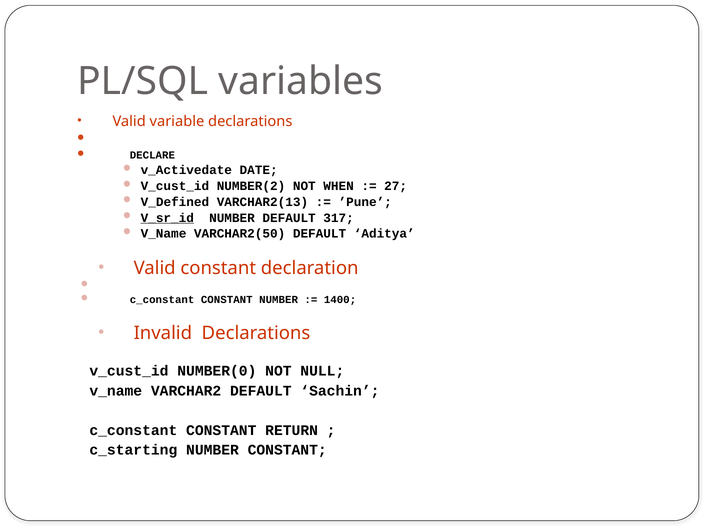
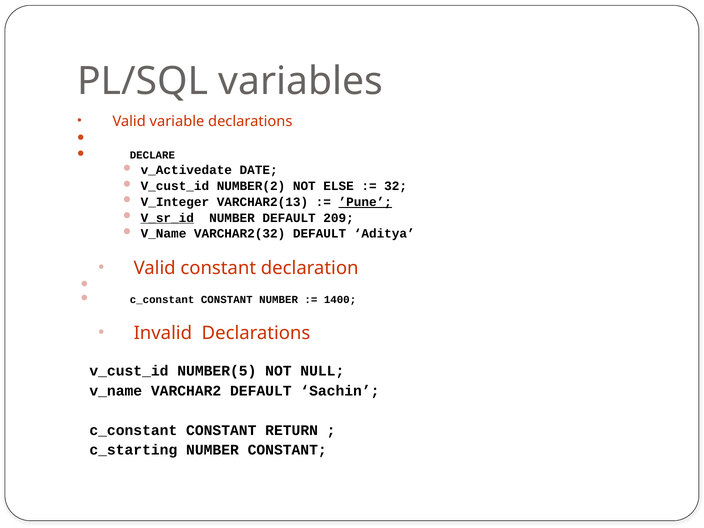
WHEN: WHEN -> ELSE (339, 186)
27: 27 -> 32 (396, 186)
V_Defined: V_Defined -> V_Integer (175, 202)
’Pune underline: none -> present (365, 202)
317: 317 -> 209 (339, 218)
VARCHAR2(50: VARCHAR2(50 -> VARCHAR2(32 (240, 234)
NUMBER(0: NUMBER(0 -> NUMBER(5 (217, 371)
